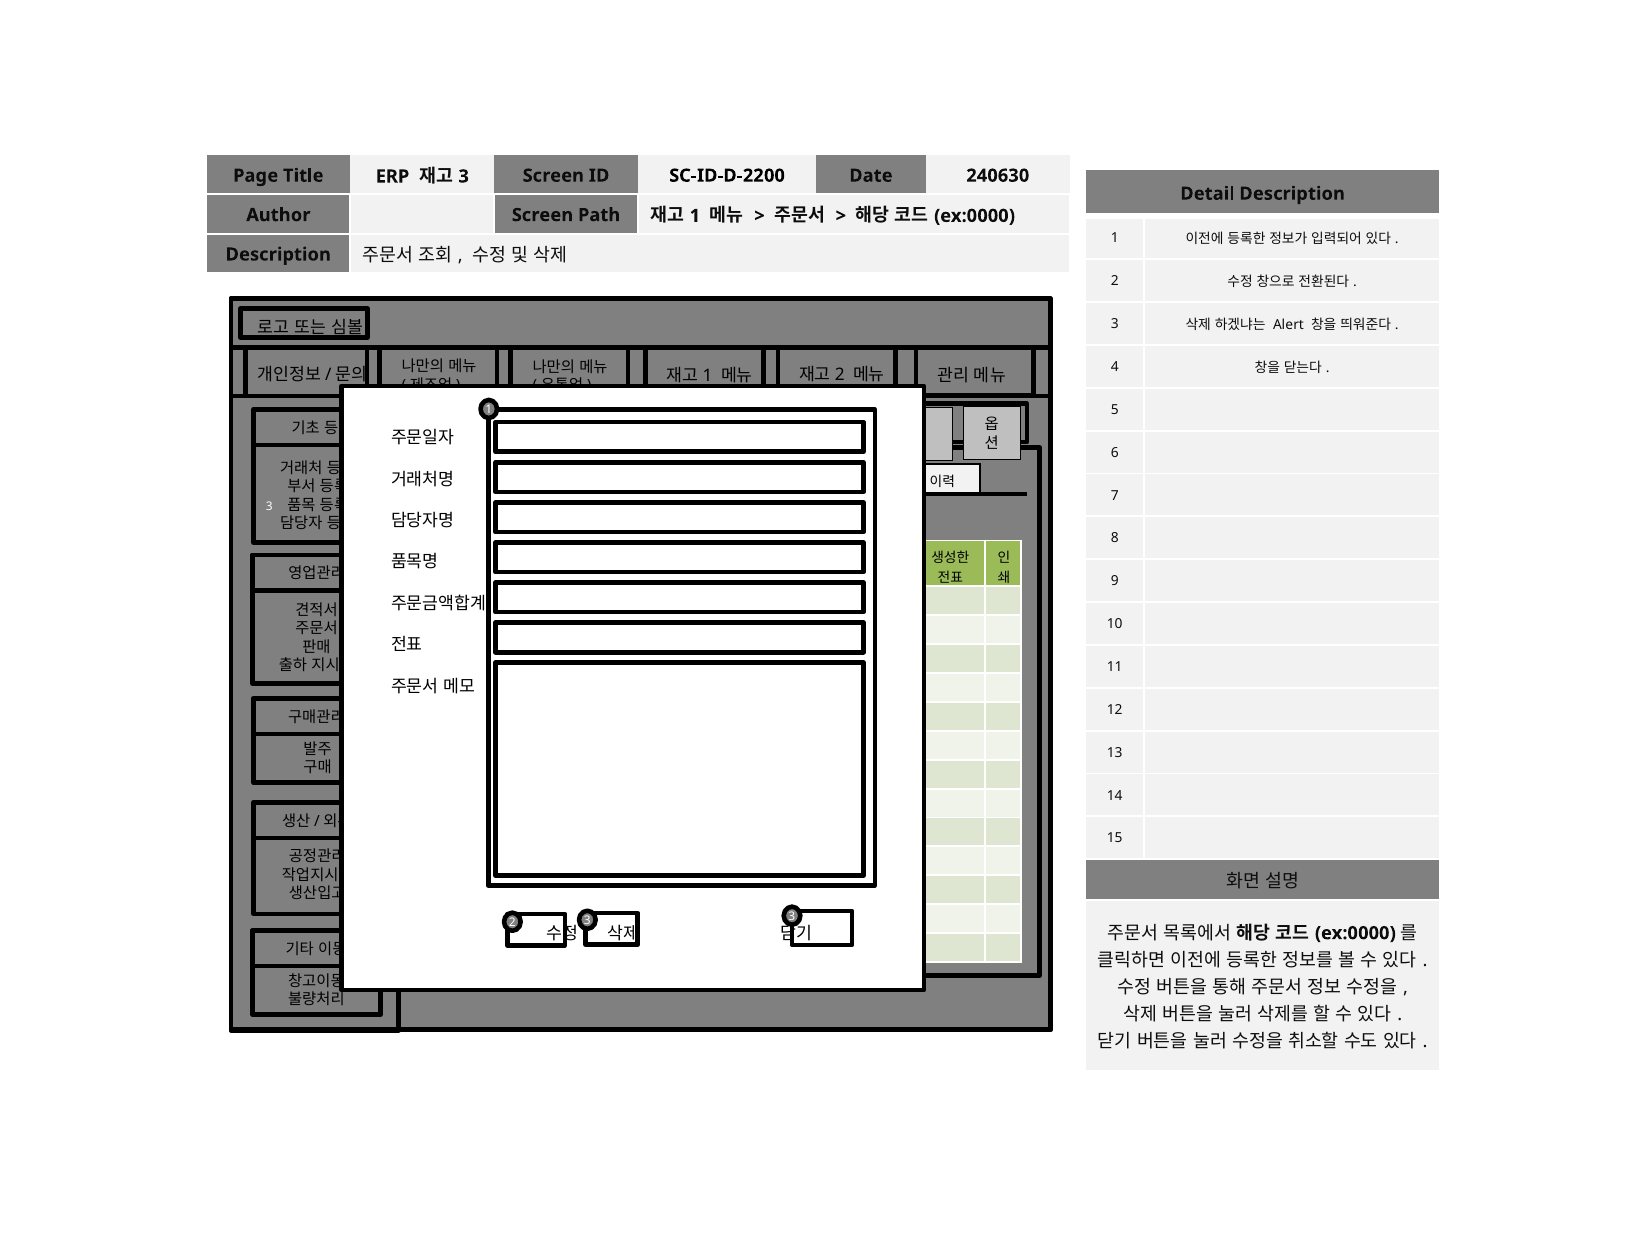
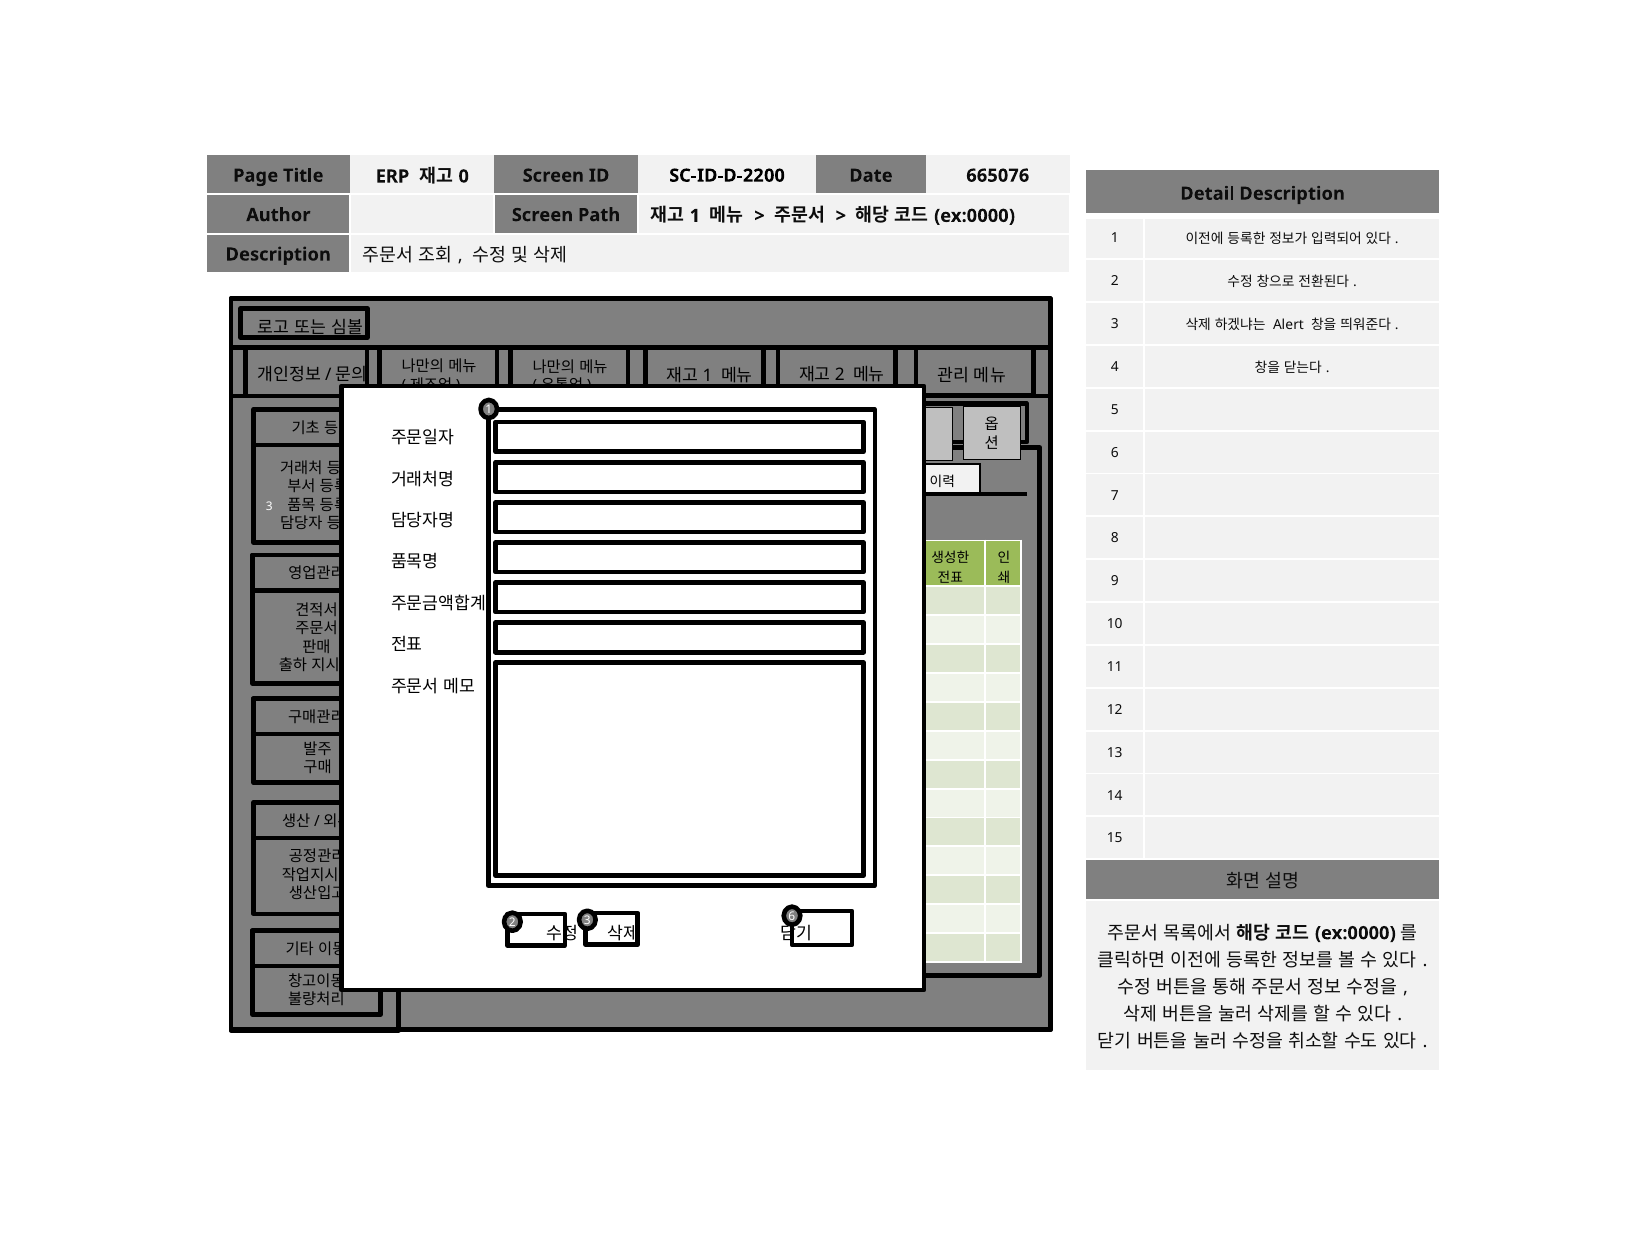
3: 3 -> 0 (464, 176)
240630: 240630 -> 665076 (998, 176)
3 3: 3 -> 6 (792, 917)
